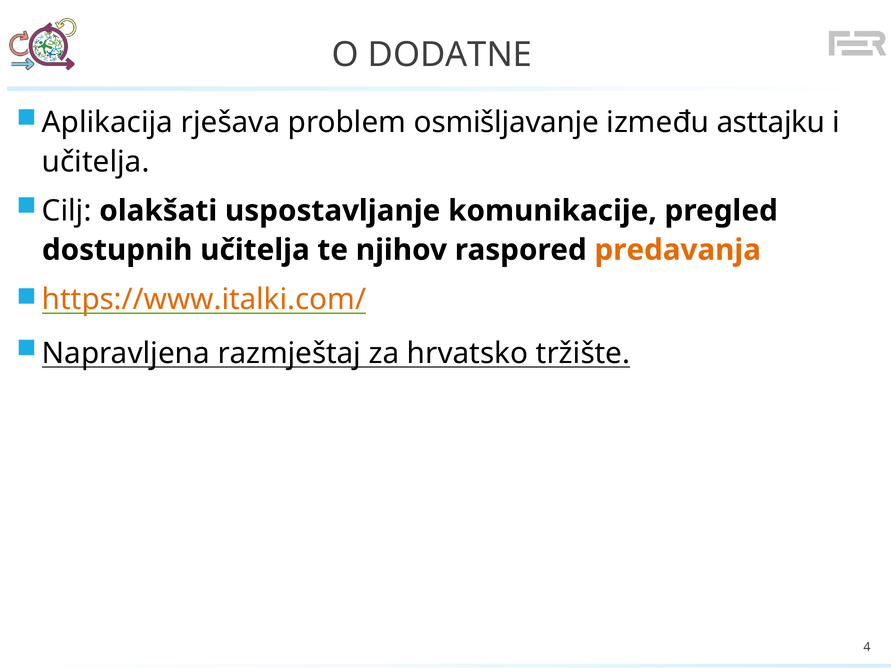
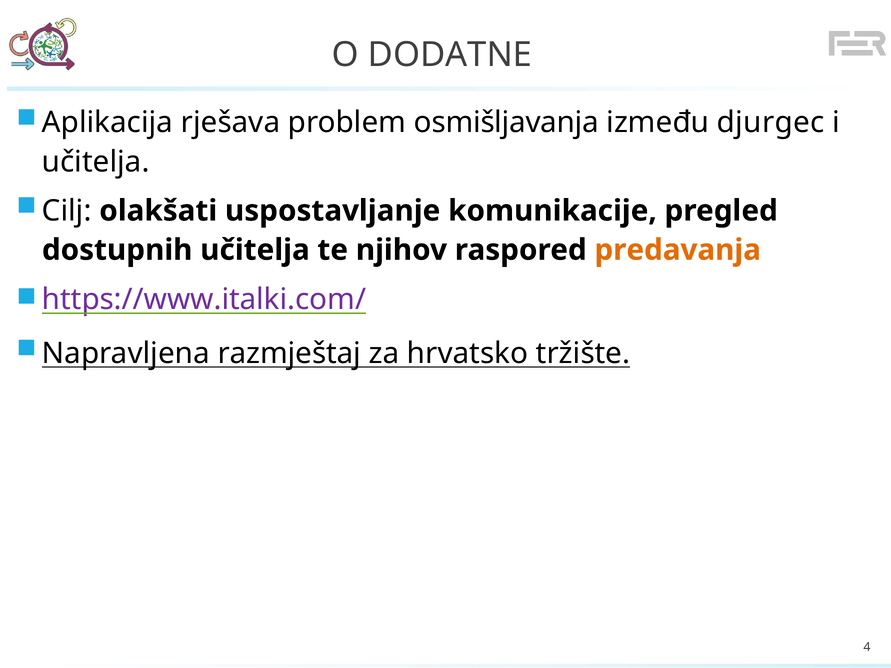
osmišljavanje: osmišljavanje -> osmišljavanja (506, 123)
asttajku: asttajku -> djurgec (771, 123)
https://www.italki.com/ colour: orange -> purple (204, 300)
